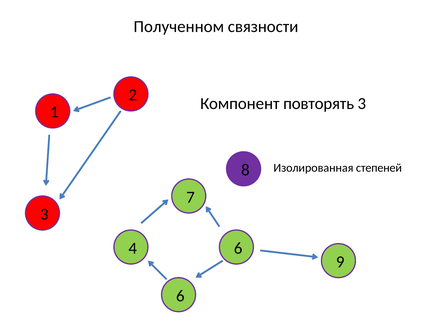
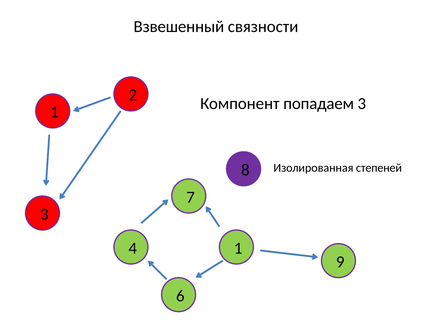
Полученном: Полученном -> Взвешенный (179, 27)
повторять: повторять -> попадаем (319, 104)
4 6: 6 -> 1 (238, 248)
